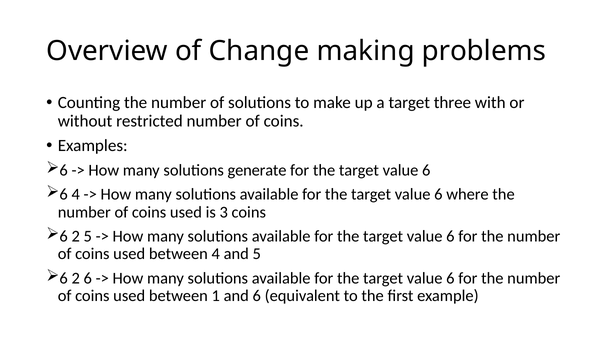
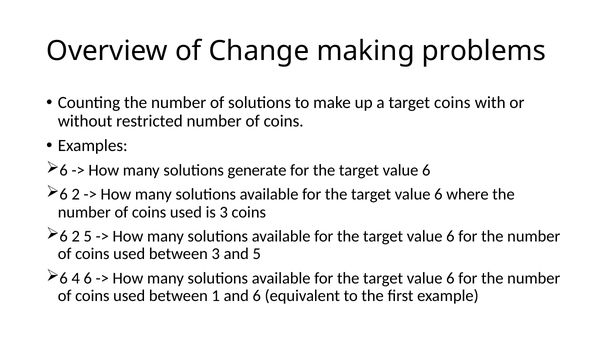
target three: three -> coins (452, 102)
4: 4 -> 2 (76, 194)
between 4: 4 -> 3 (216, 254)
2: 2 -> 4 (76, 278)
